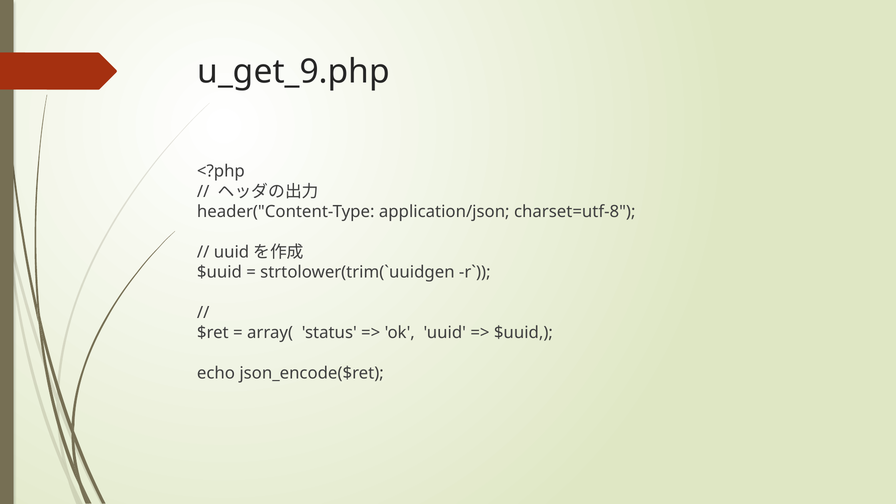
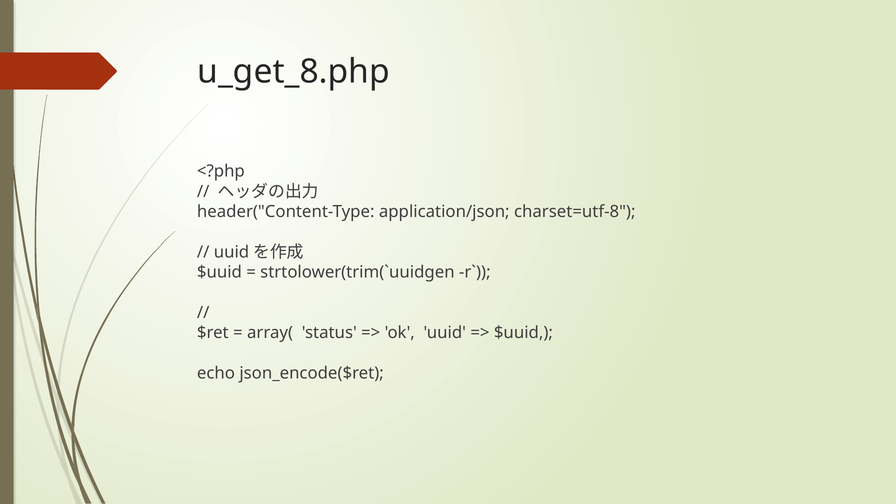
u_get_9.php: u_get_9.php -> u_get_8.php (294, 72)
